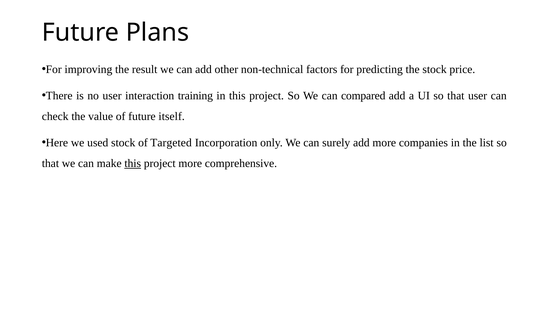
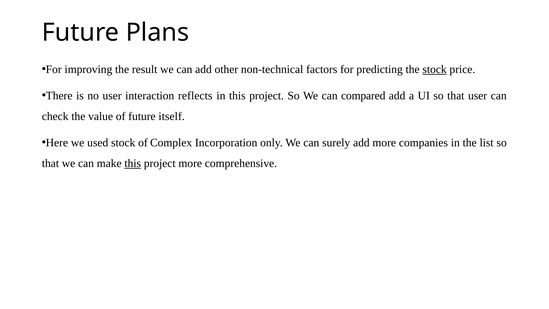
stock underline: none -> present (435, 69)
training: training -> reflects (195, 96)
Targeted: Targeted -> Complex (171, 143)
